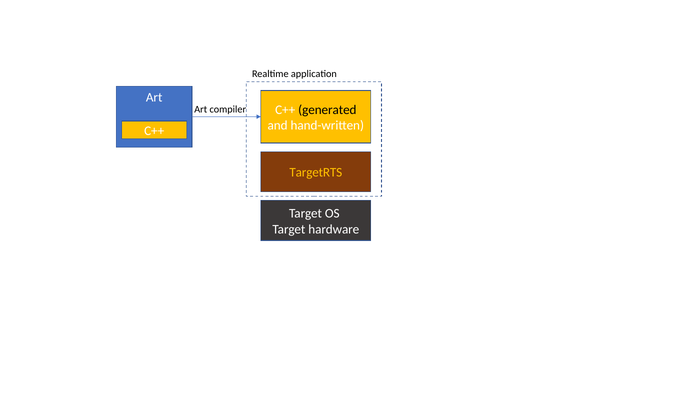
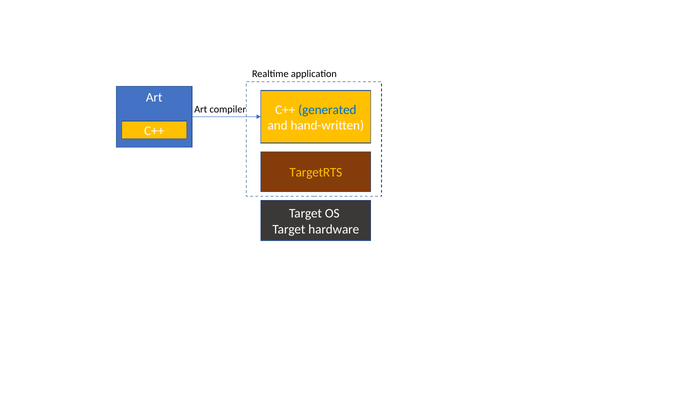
generated colour: black -> blue (327, 110)
